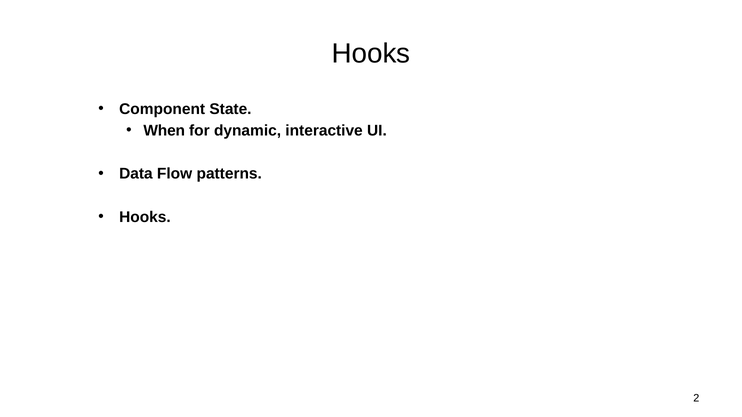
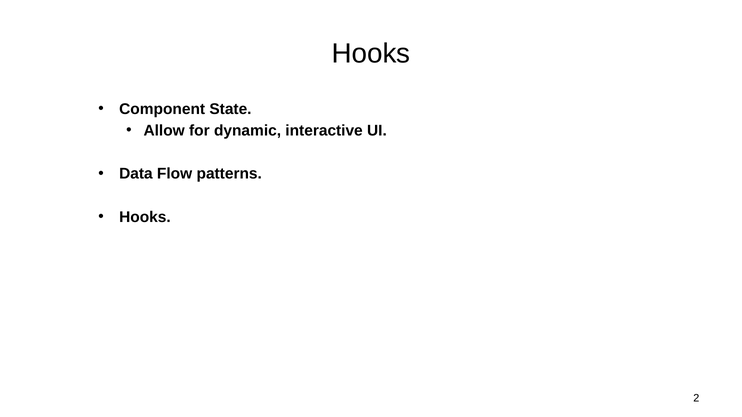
When: When -> Allow (164, 131)
